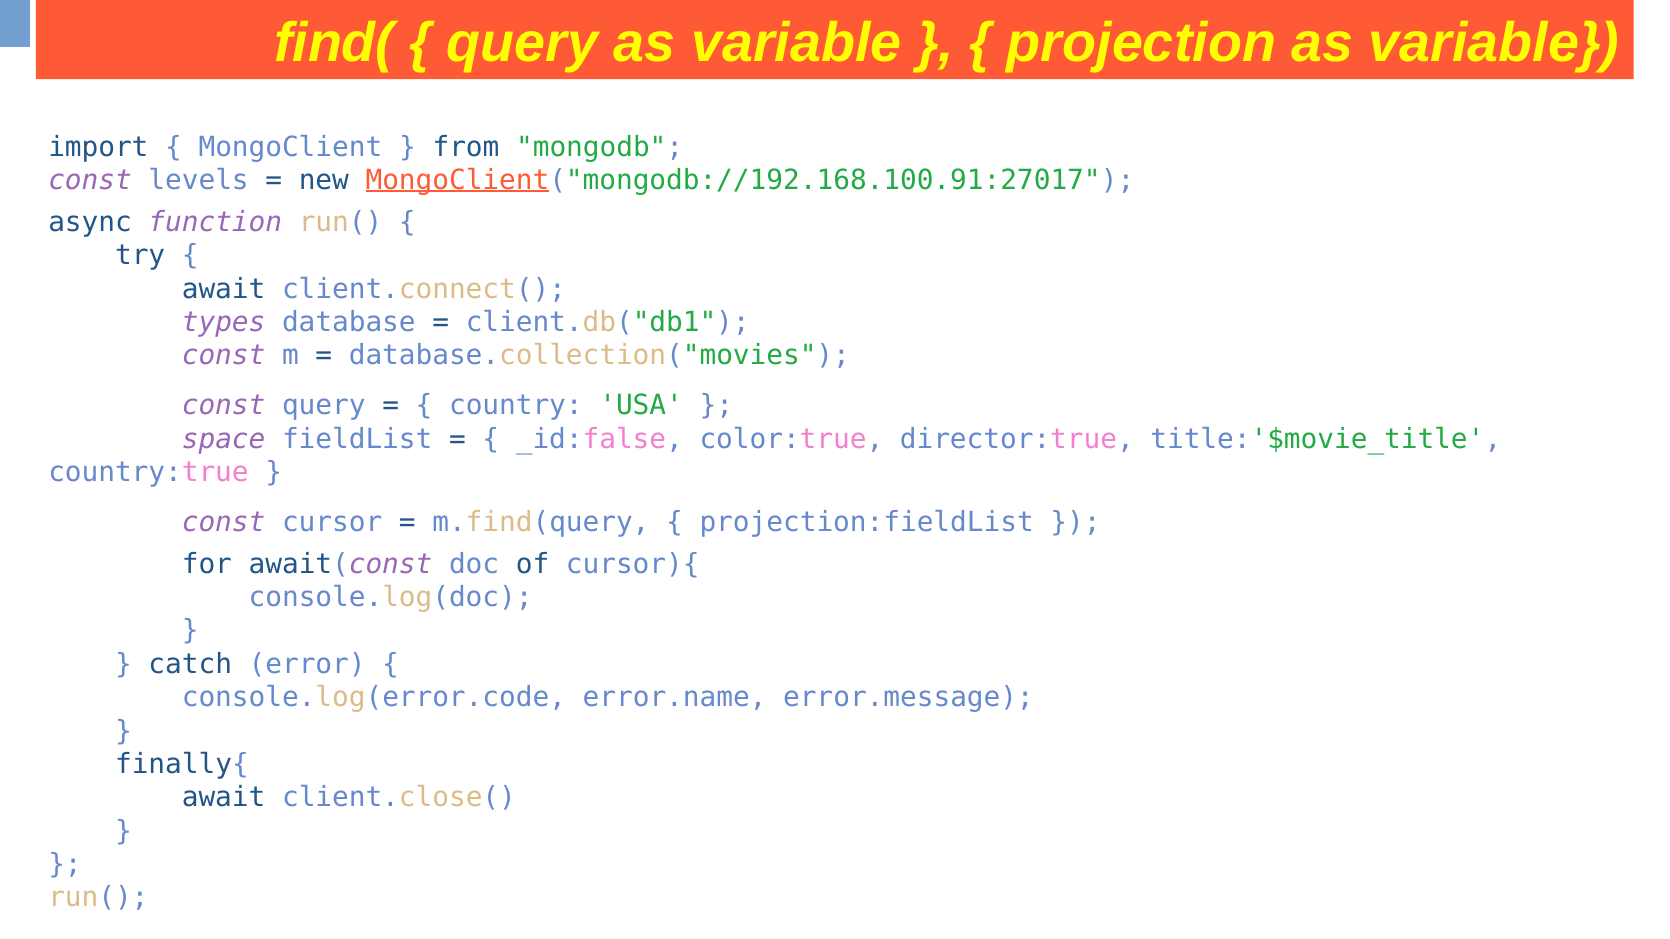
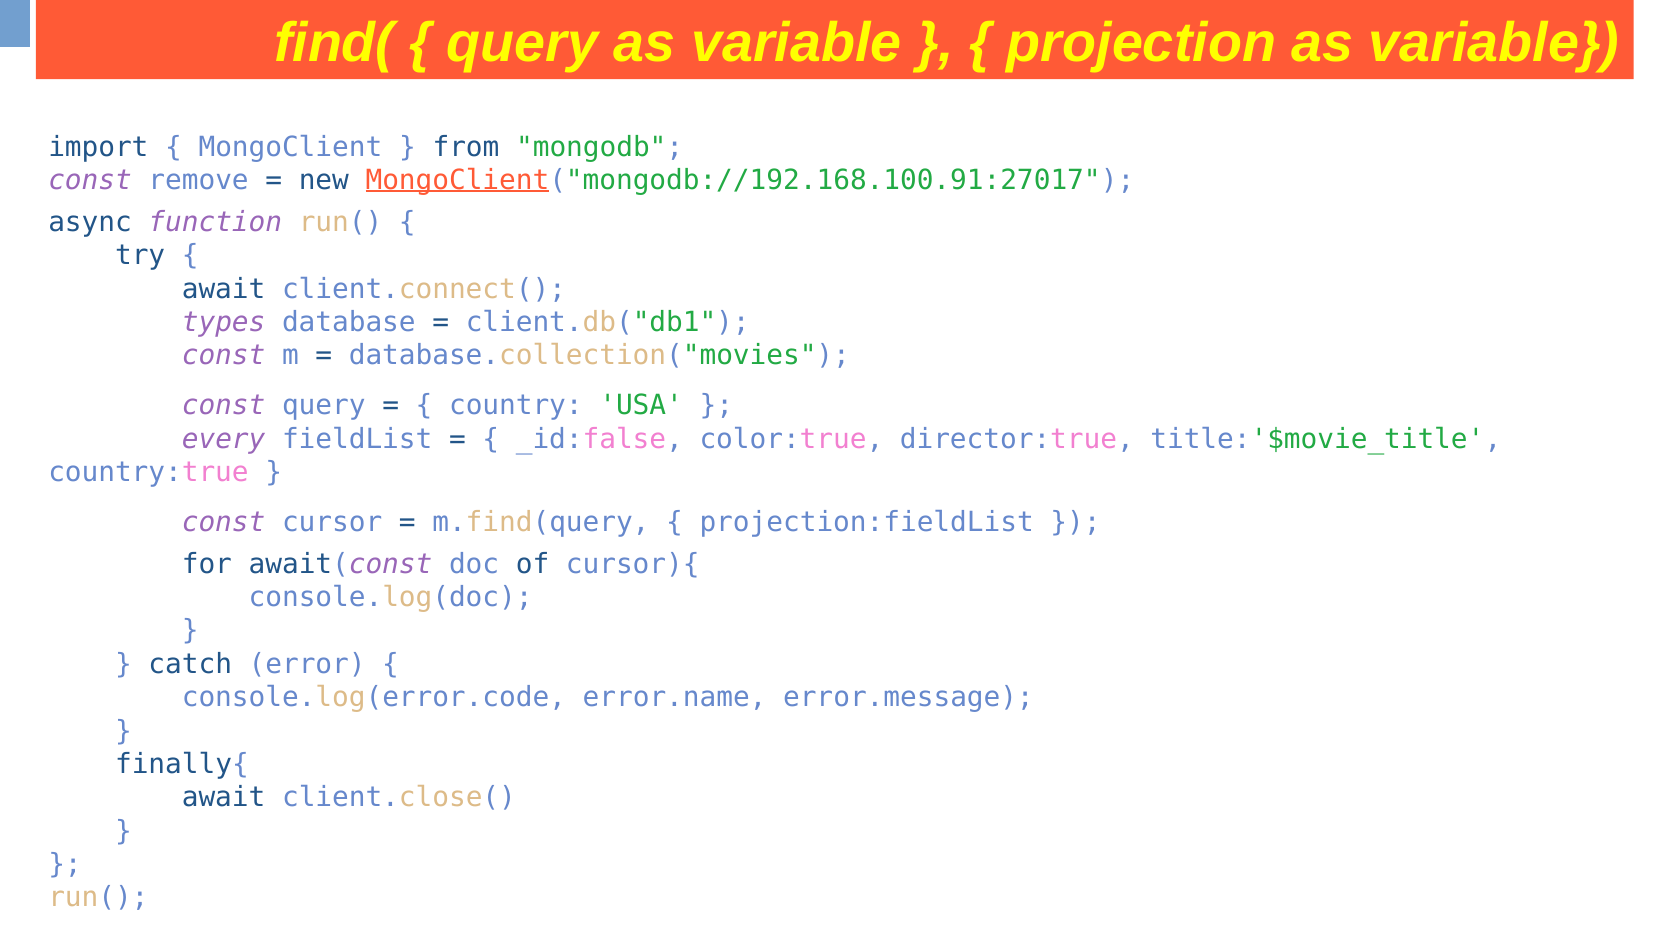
levels: levels -> remove (199, 180)
space: space -> every (224, 439)
